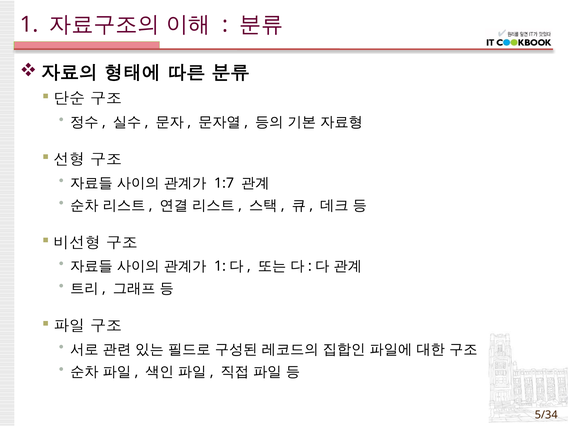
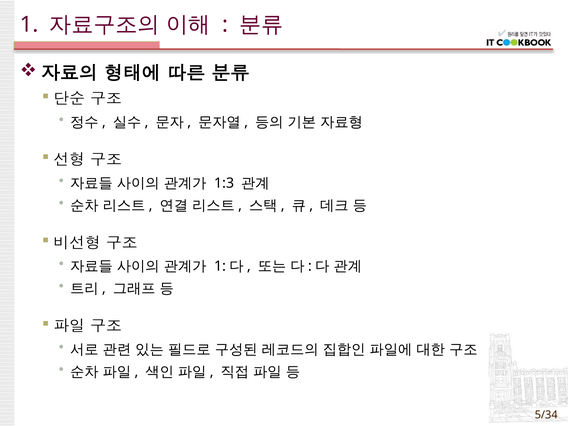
1:7: 1:7 -> 1:3 (224, 183)
